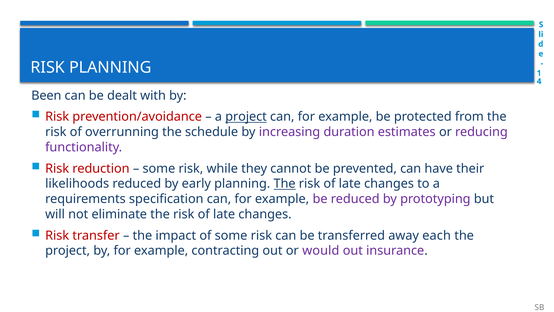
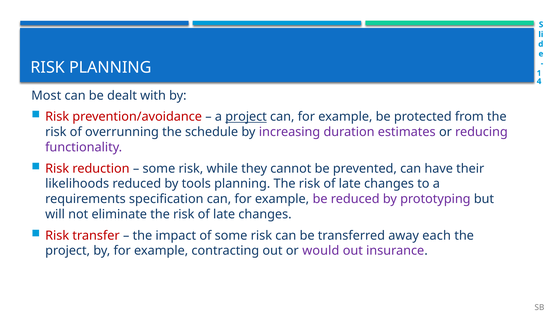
Been: Been -> Most (46, 95)
early: early -> tools (196, 184)
The underline: present -> none (285, 184)
